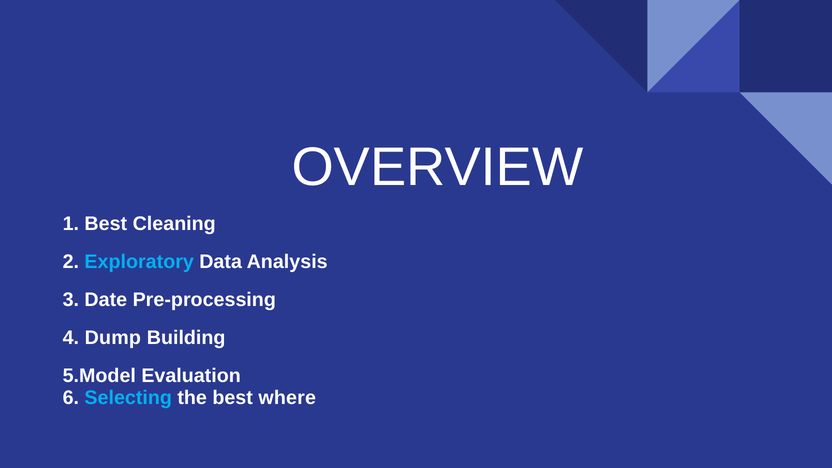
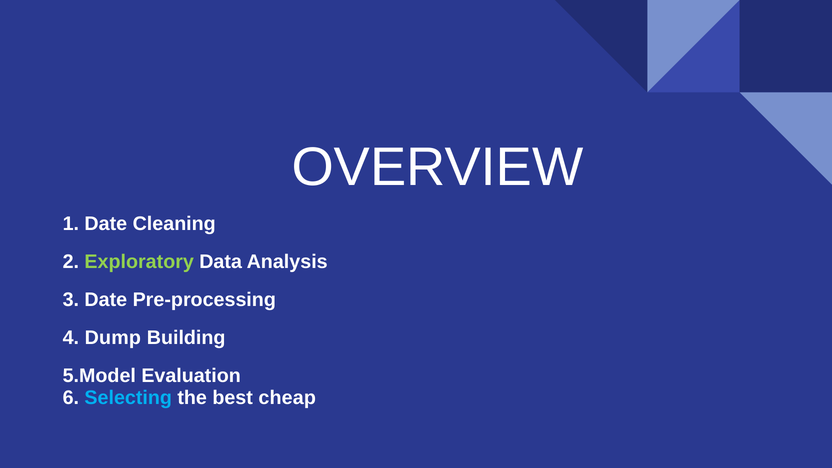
1 Best: Best -> Date (106, 224)
Exploratory colour: light blue -> light green (139, 262)
where: where -> cheap (287, 398)
